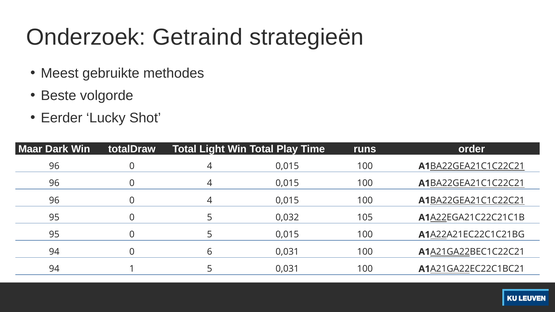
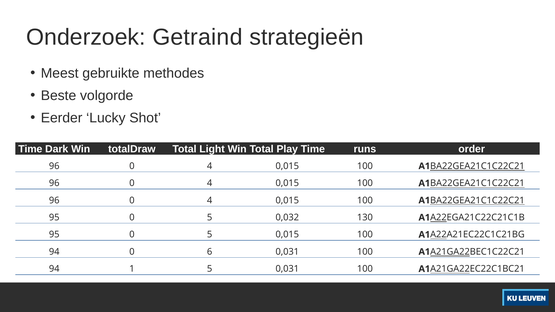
Maar: Maar -> Time (30, 149)
105: 105 -> 130 (365, 218)
